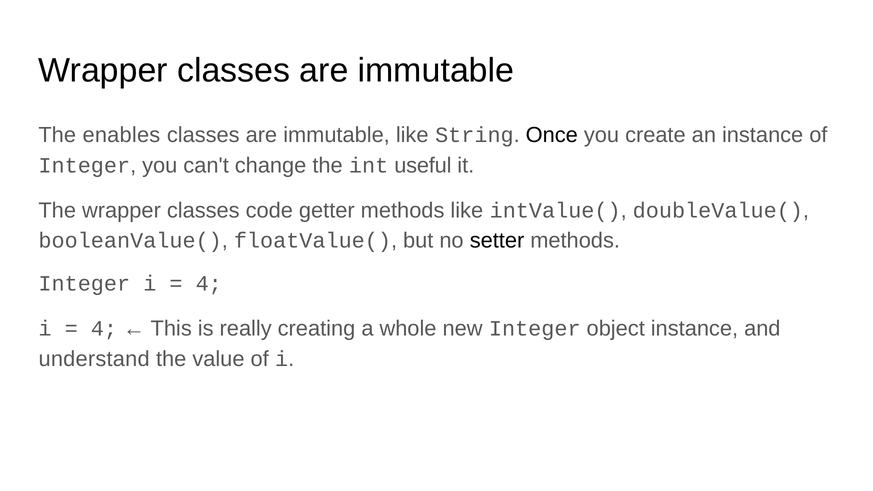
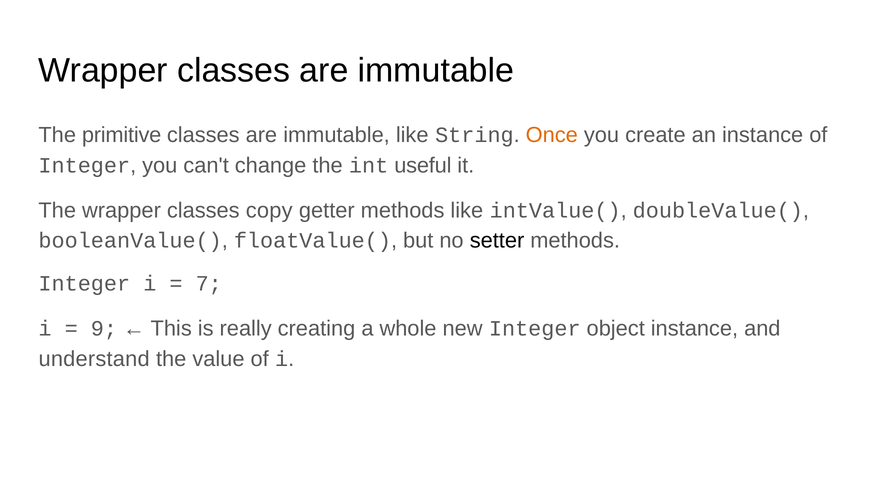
enables: enables -> primitive (122, 135)
Once colour: black -> orange (552, 135)
code: code -> copy (269, 210)
4: 4 -> 7 (209, 284)
4: 4 -> 9 (104, 329)
